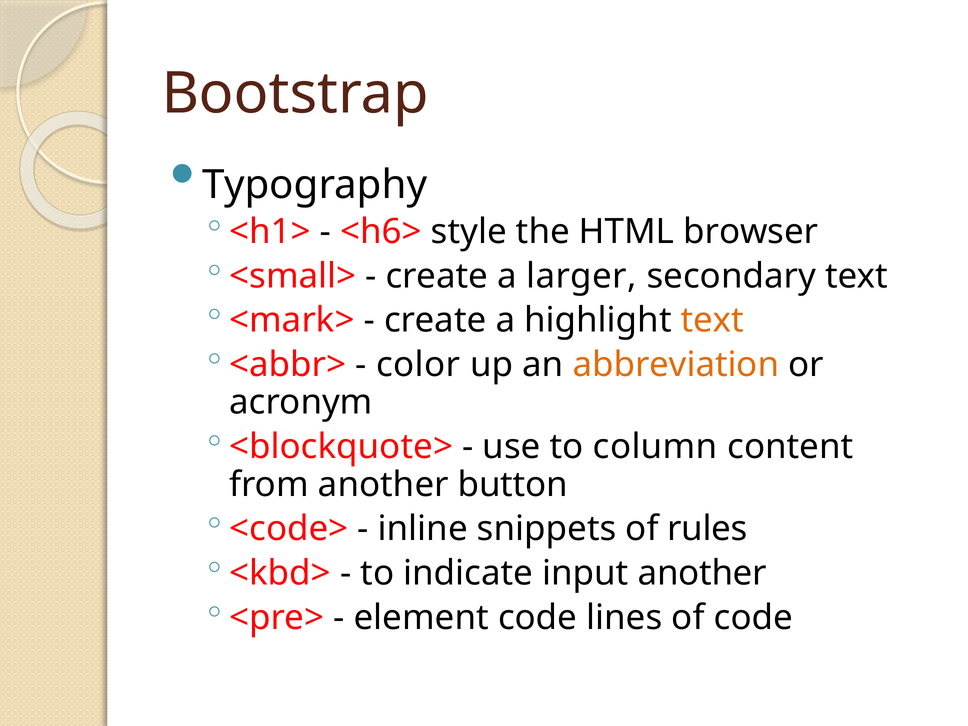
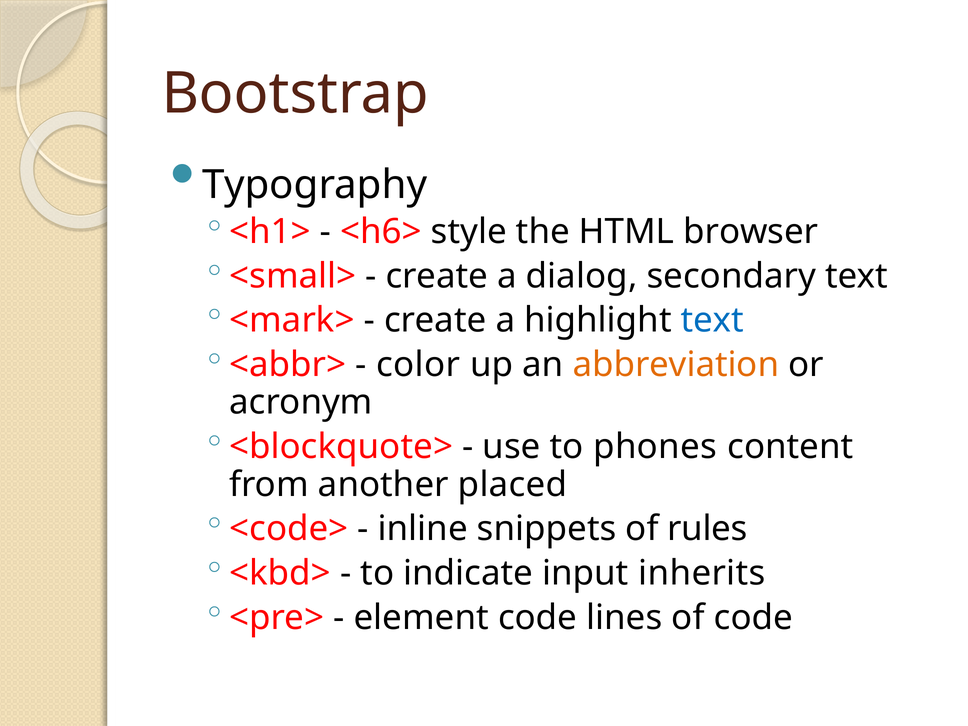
larger: larger -> dialog (582, 276)
text colour: orange -> blue (712, 320)
column: column -> phones (655, 447)
button: button -> placed (513, 485)
input another: another -> inherits (702, 573)
